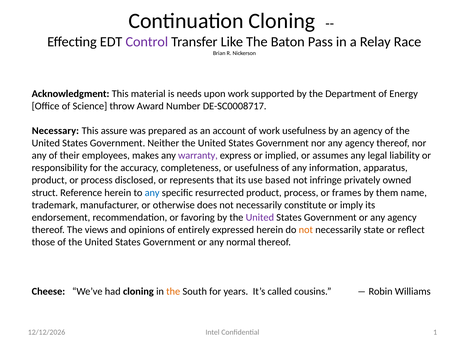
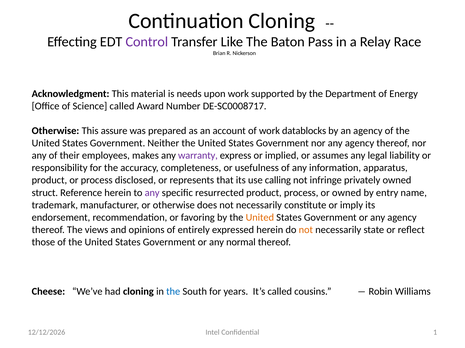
Science throw: throw -> called (122, 106)
Necessary: Necessary -> Otherwise (55, 131)
work usefulness: usefulness -> datablocks (304, 131)
based: based -> calling (278, 181)
any colour: blue -> purple (152, 193)
or frames: frames -> owned (347, 193)
them: them -> entry (387, 193)
United colour: purple -> orange (260, 218)
the colour: orange -> blue (173, 292)
